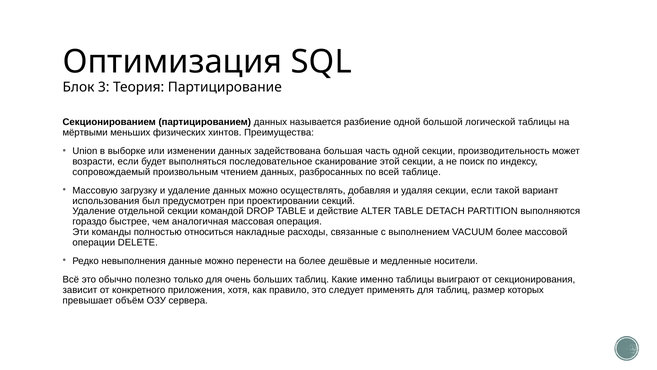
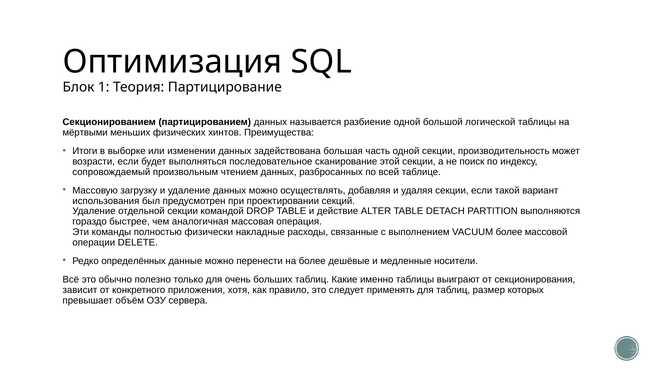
3: 3 -> 1 (104, 87)
Union: Union -> Итоги (85, 151)
относиться: относиться -> физически (209, 232)
невыполнения: невыполнения -> определённых (134, 261)
